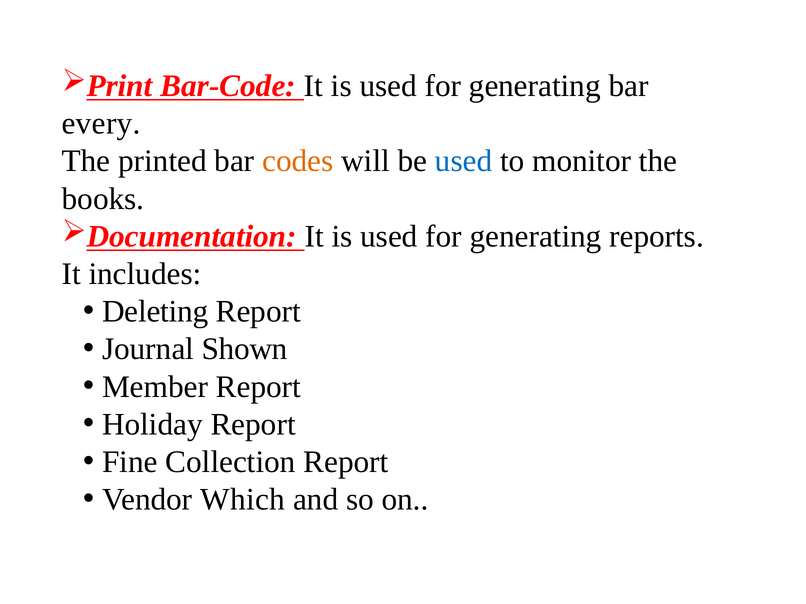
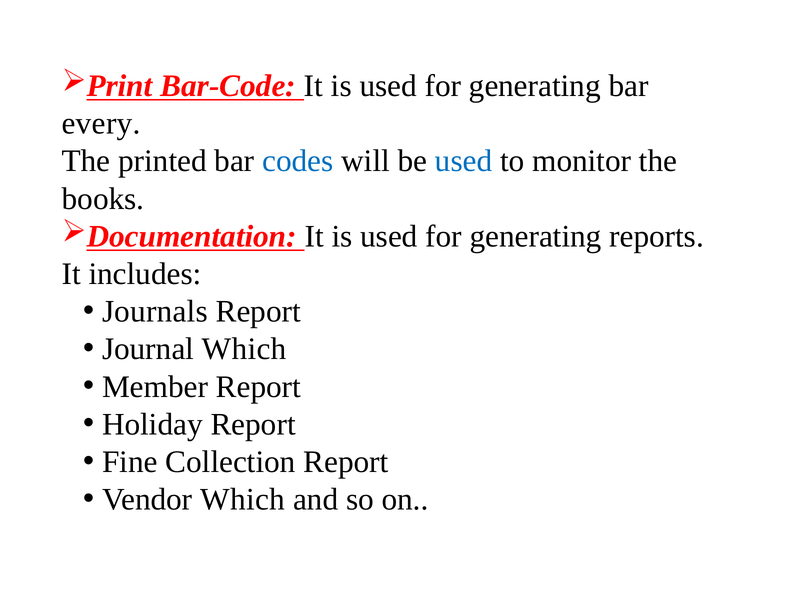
codes colour: orange -> blue (298, 161)
Deleting: Deleting -> Journals (155, 312)
Journal Shown: Shown -> Which (244, 349)
